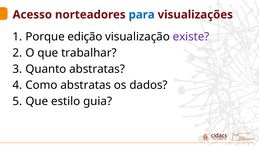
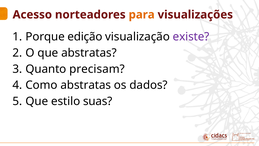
para colour: blue -> orange (142, 15)
que trabalhar: trabalhar -> abstratas (89, 53)
Quanto abstratas: abstratas -> precisam (97, 69)
guia: guia -> suas (98, 101)
